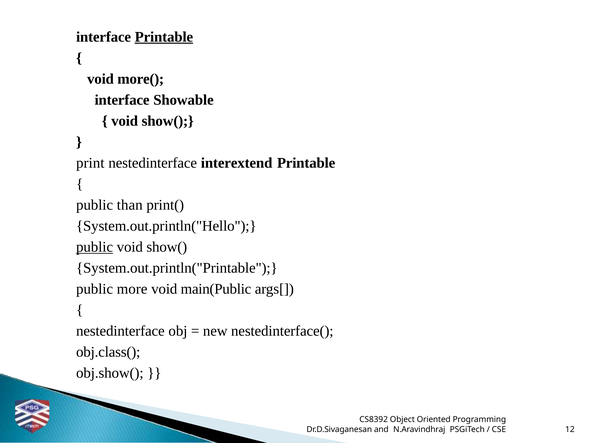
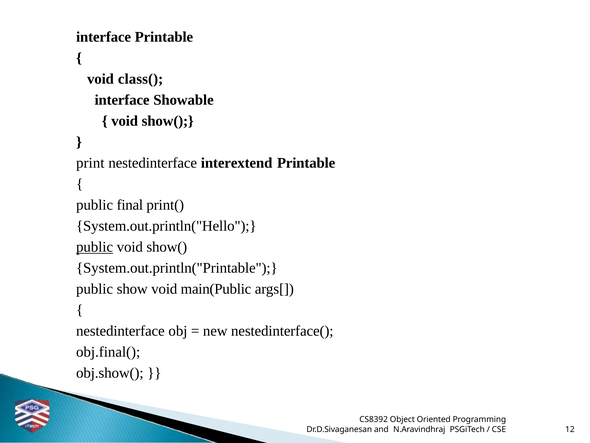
Printable underline: present -> none (164, 37)
more(: more( -> class( (141, 79)
than: than -> final (130, 205)
more: more -> show (132, 289)
obj.class(: obj.class( -> obj.final( (108, 352)
